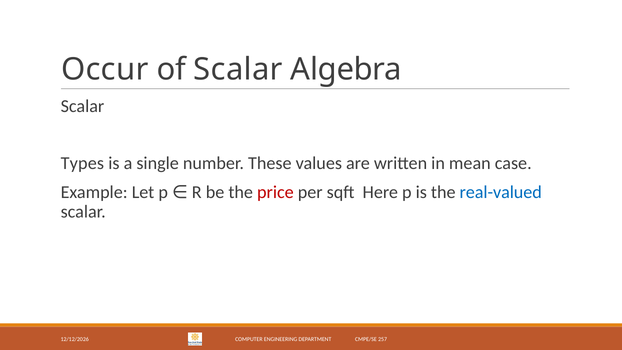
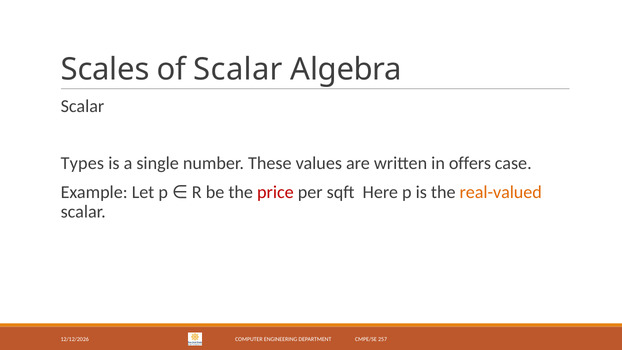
Occur: Occur -> Scales (105, 70)
mean: mean -> offers (470, 163)
real-valued colour: blue -> orange (501, 192)
